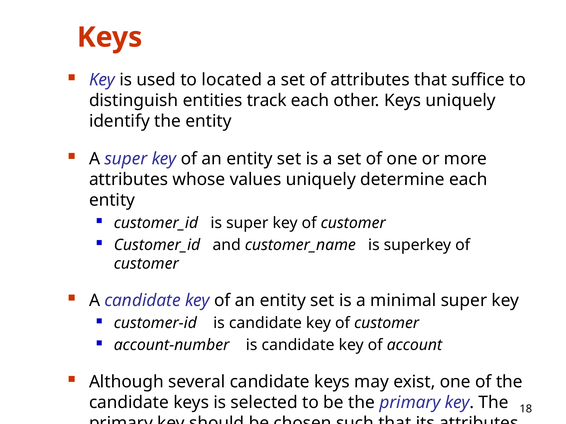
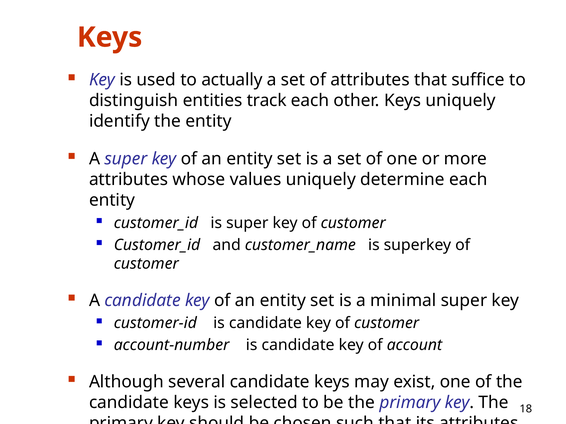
located: located -> actually (232, 80)
